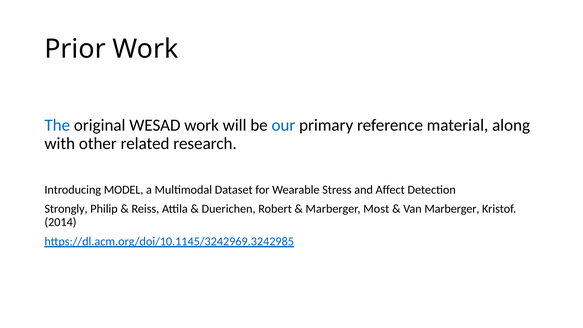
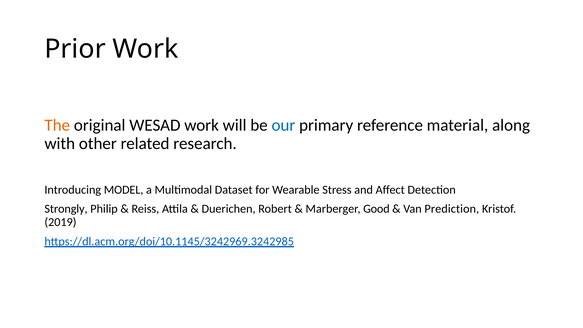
The colour: blue -> orange (57, 125)
Most: Most -> Good (376, 209)
Van Marberger: Marberger -> Prediction (452, 209)
2014: 2014 -> 2019 (60, 222)
